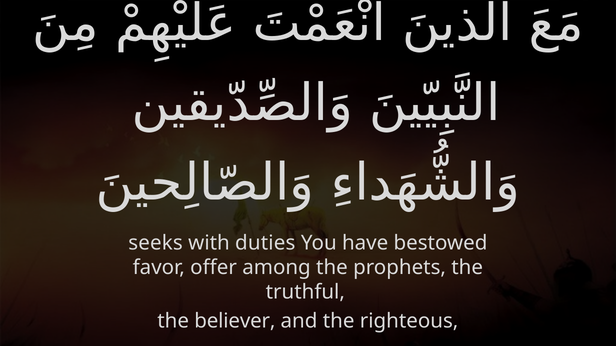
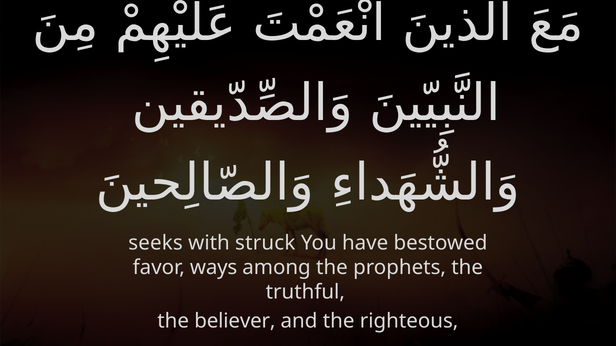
duties: duties -> struck (265, 243)
offer: offer -> ways (214, 268)
